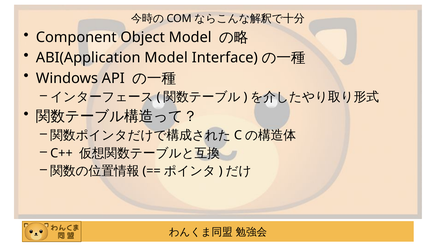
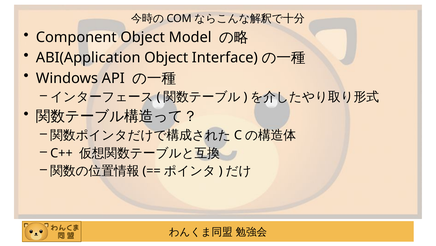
ABI(Application Model: Model -> Object (166, 58)
